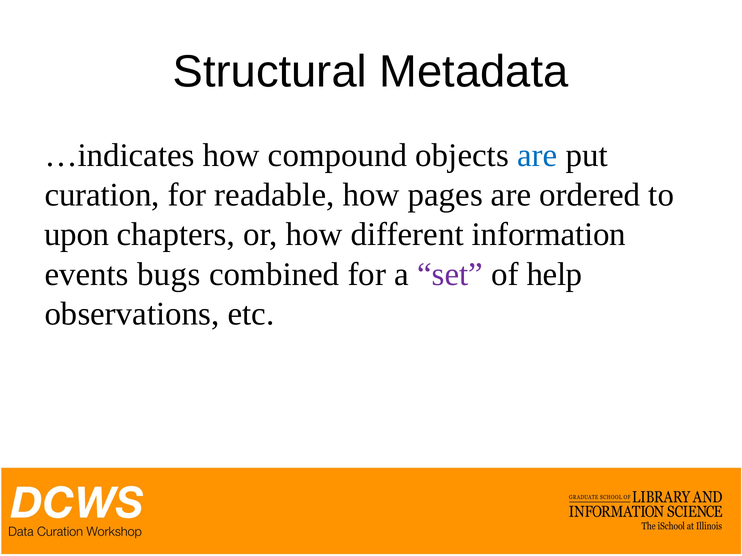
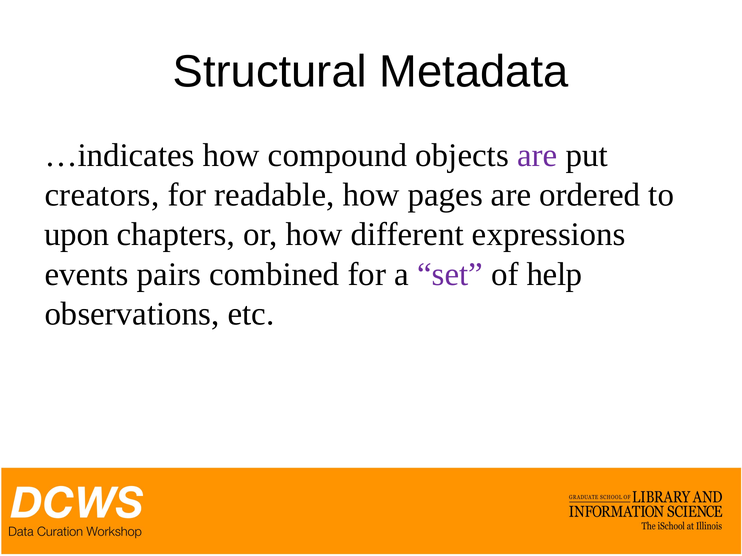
are colour: blue -> purple (537, 156)
curation: curation -> creators (102, 195)
information: information -> expressions (549, 235)
bugs: bugs -> pairs (169, 274)
